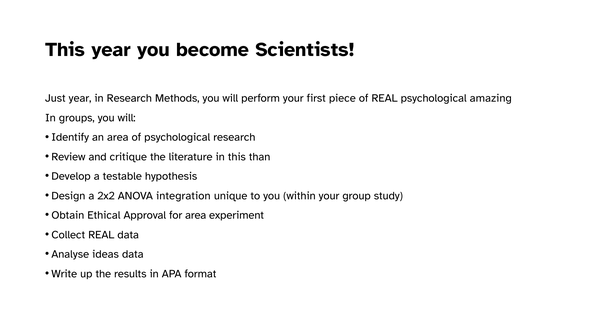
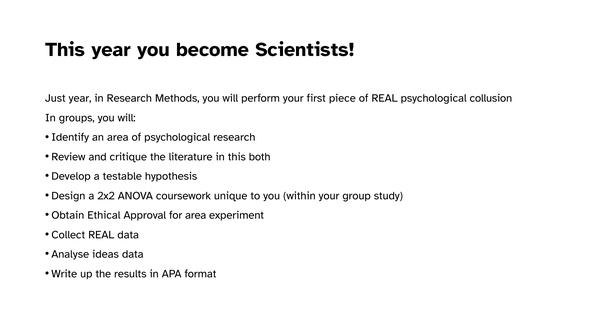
amazing: amazing -> collusion (491, 98)
than: than -> both (260, 157)
integration: integration -> coursework (183, 196)
